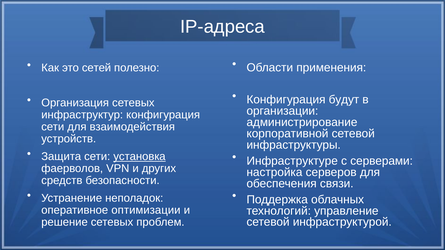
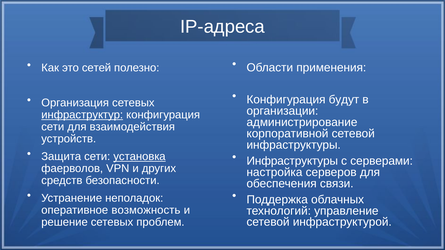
инфраструктур underline: none -> present (82, 115)
Инфраструктуре: Инфраструктуре -> Инфраструктуры (292, 161)
оптимизации: оптимизации -> возможность (146, 210)
